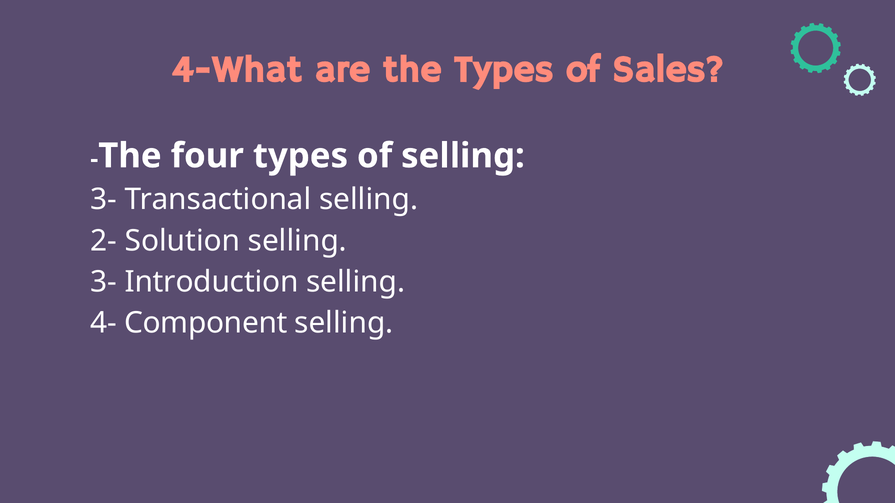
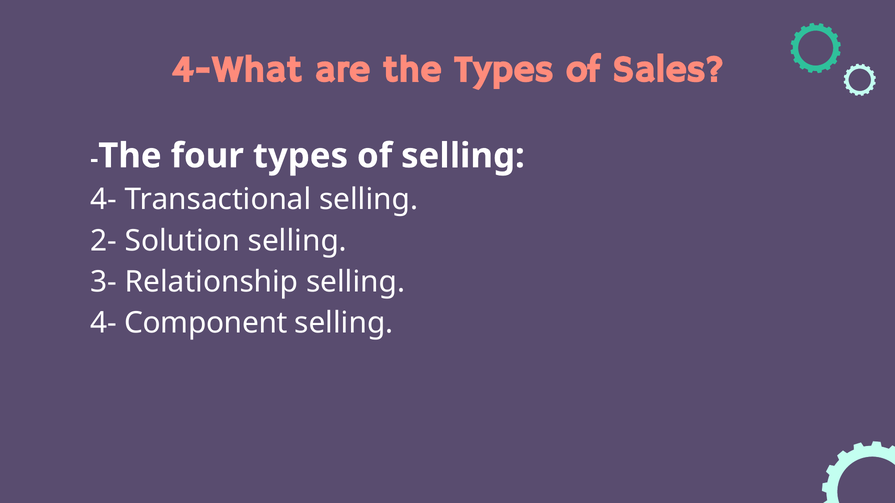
3-: 3- -> 4- (104, 200)
Introduction: Introduction -> Relationship (212, 282)
